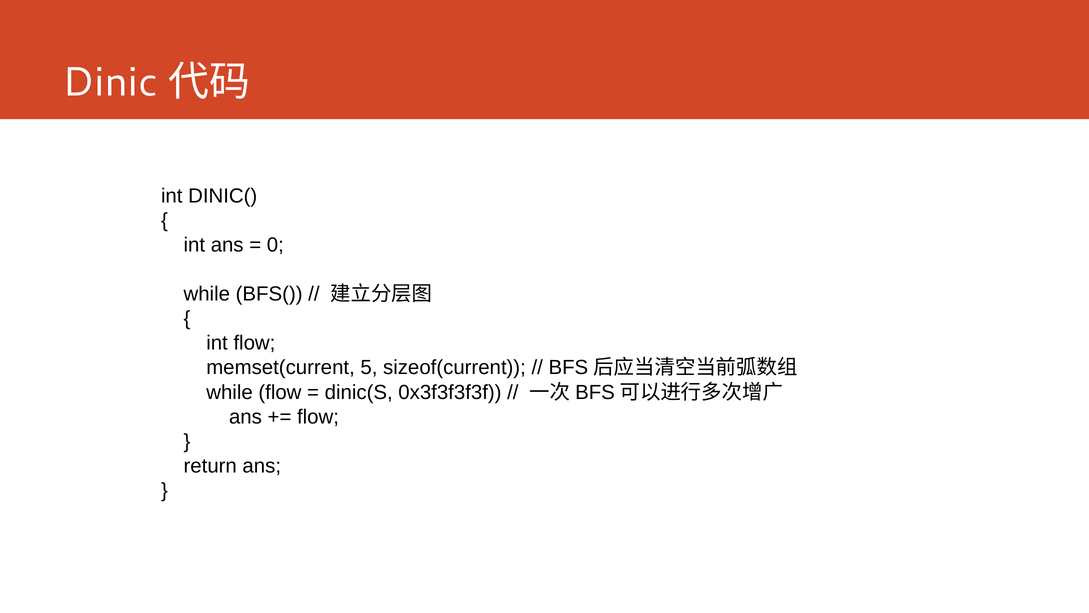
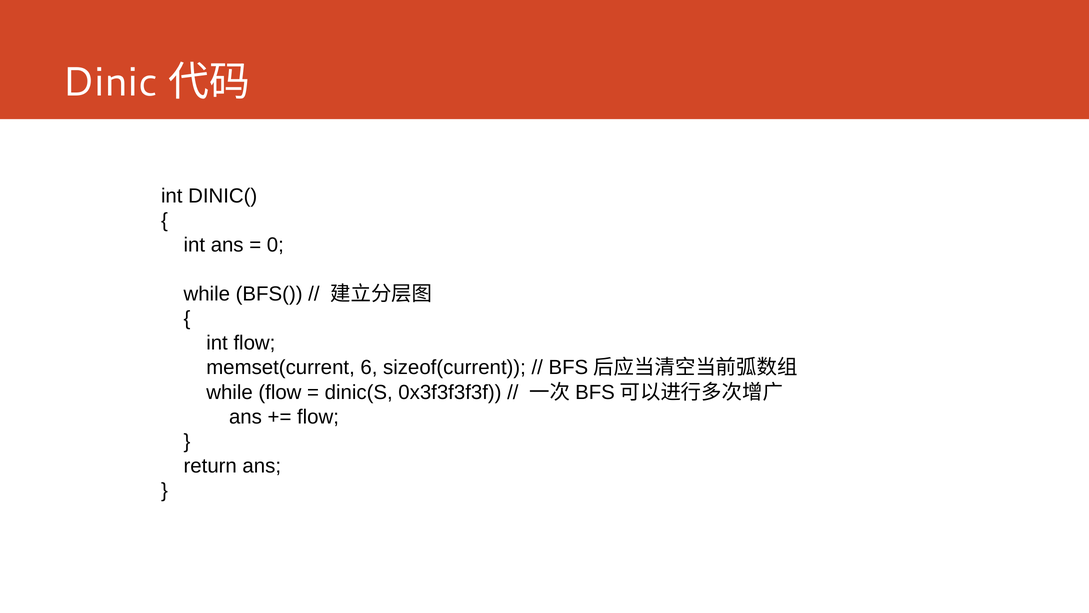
5: 5 -> 6 (369, 367)
